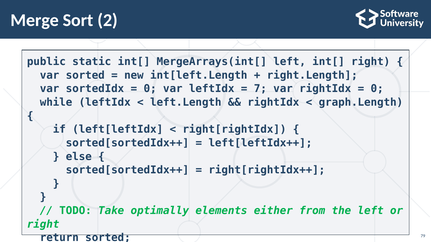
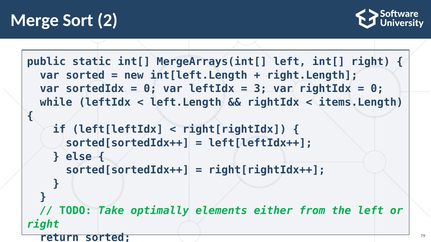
7: 7 -> 3 (260, 89)
graph.Length: graph.Length -> items.Length (361, 103)
